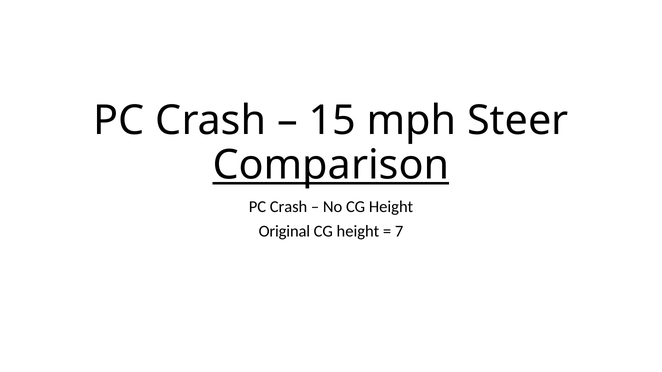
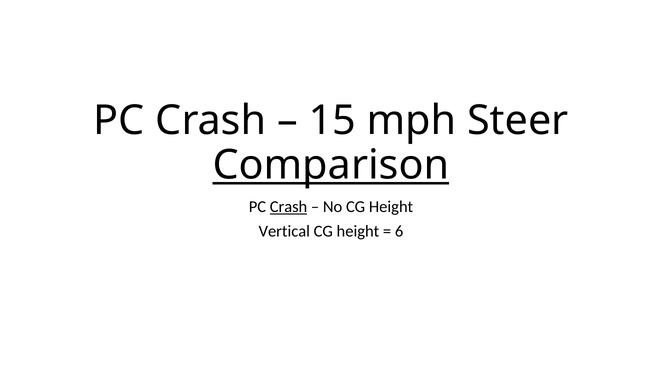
Crash underline: none -> present (289, 207)
Original: Original -> Vertical (284, 232)
7: 7 -> 6 (399, 232)
